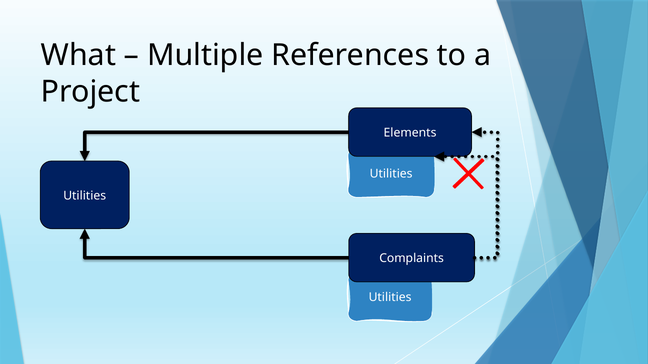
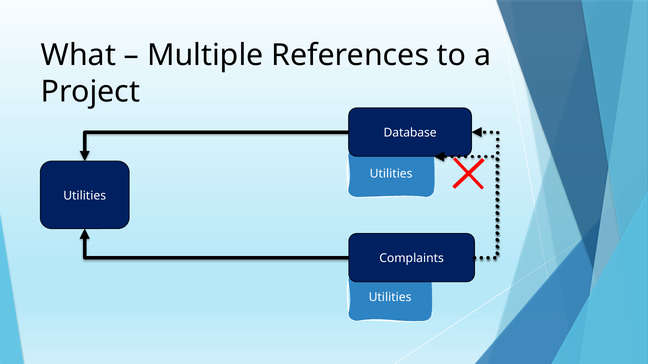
Elements: Elements -> Database (410, 133)
